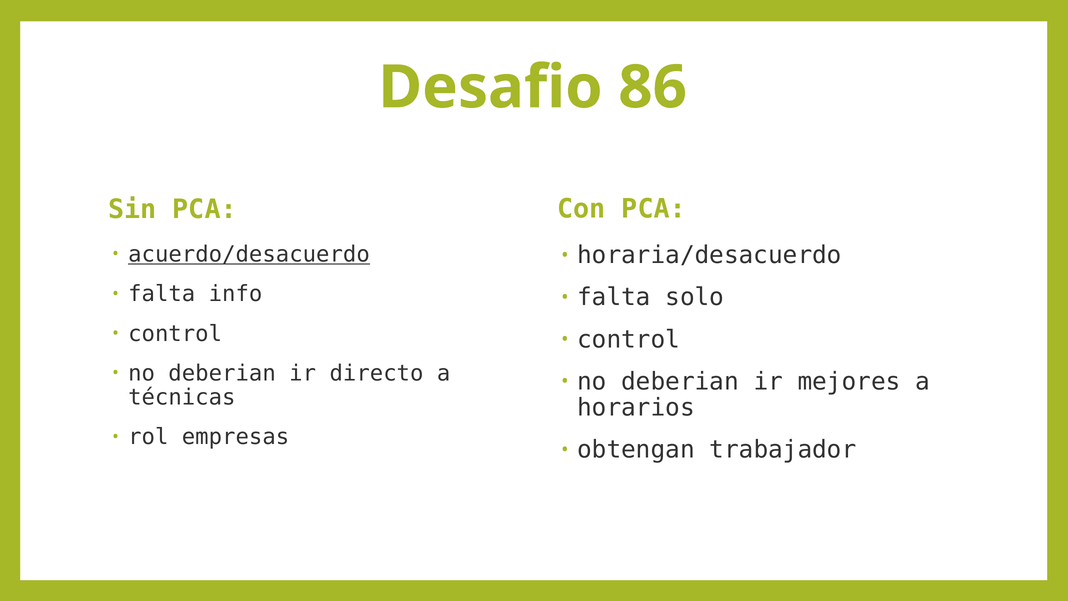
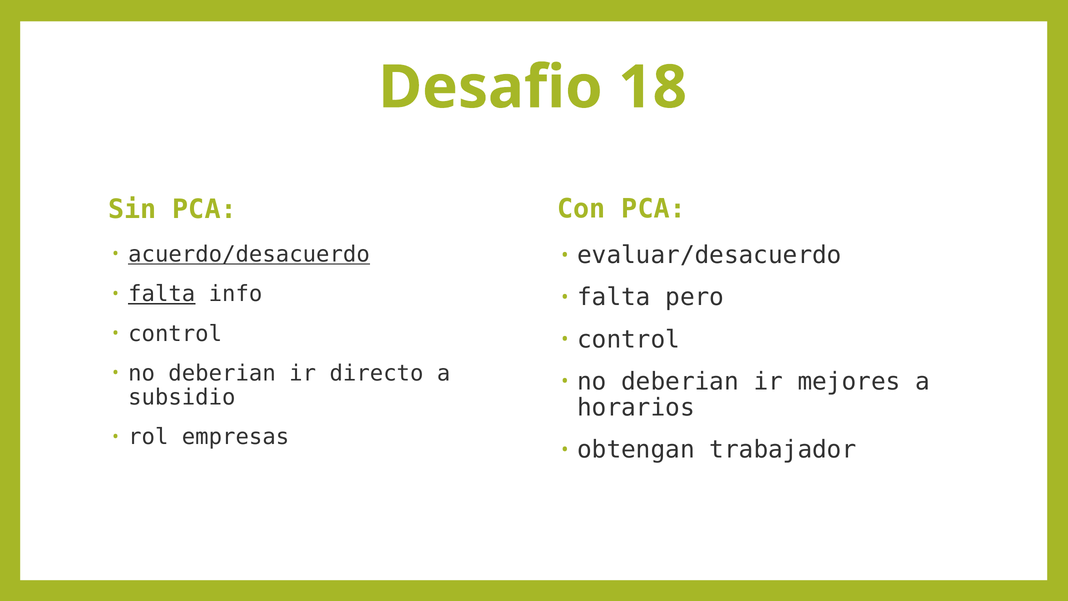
86: 86 -> 18 (653, 87)
horaria/desacuerdo: horaria/desacuerdo -> evaluar/desacuerdo (709, 255)
falta underline: none -> present (162, 294)
solo: solo -> pero (695, 297)
técnicas: técnicas -> subsidio (182, 397)
